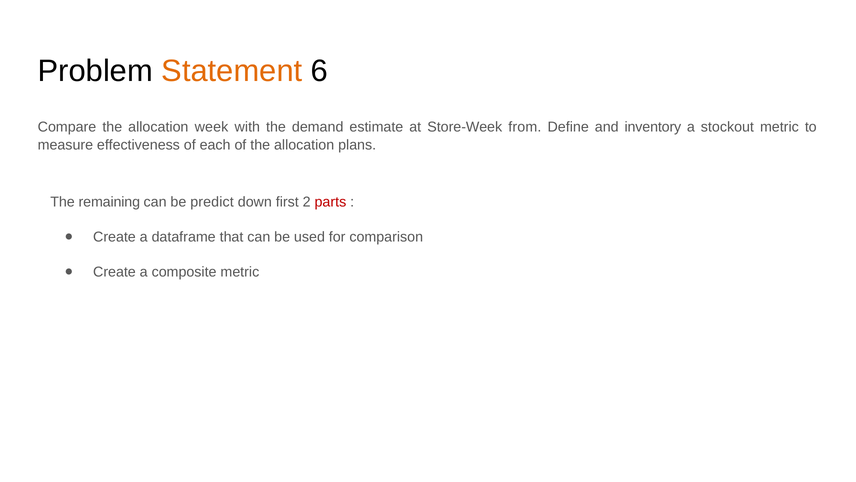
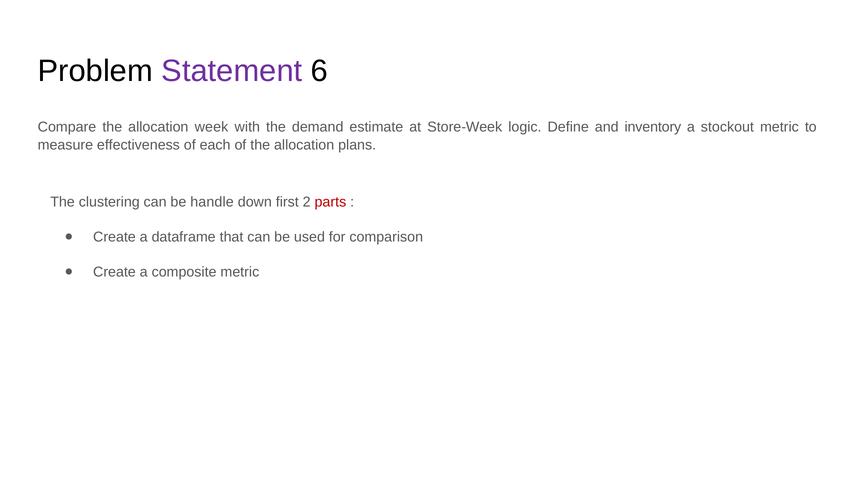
Statement colour: orange -> purple (232, 71)
from: from -> logic (525, 127)
remaining: remaining -> clustering (109, 202)
predict: predict -> handle (212, 202)
